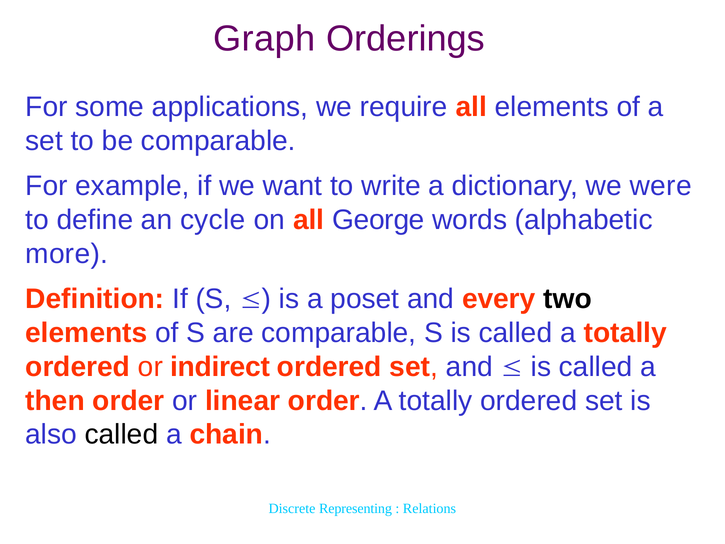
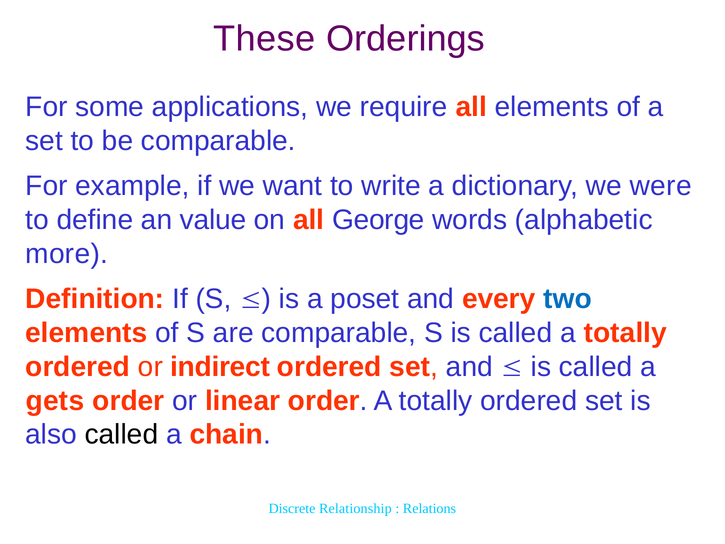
Graph: Graph -> These (265, 39)
cycle: cycle -> value (213, 220)
two colour: black -> blue (568, 299)
then: then -> gets (55, 401)
Representing: Representing -> Relationship (355, 508)
